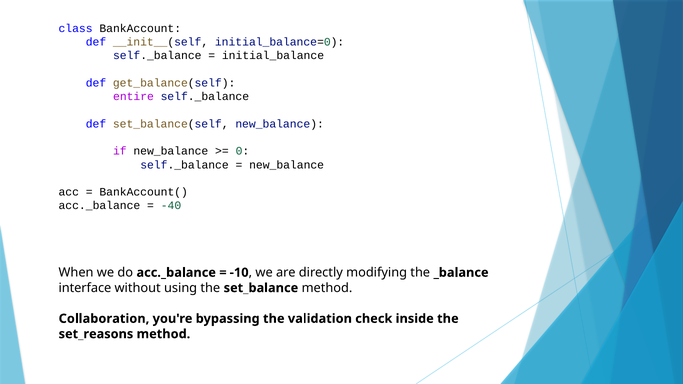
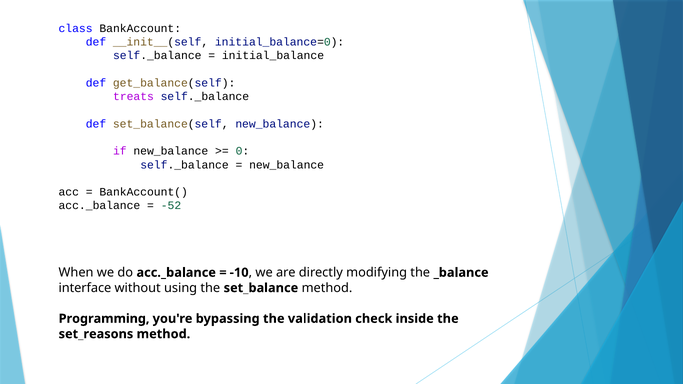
entire: entire -> treats (134, 97)
-40: -40 -> -52 (171, 206)
Collaboration: Collaboration -> Programming (104, 319)
